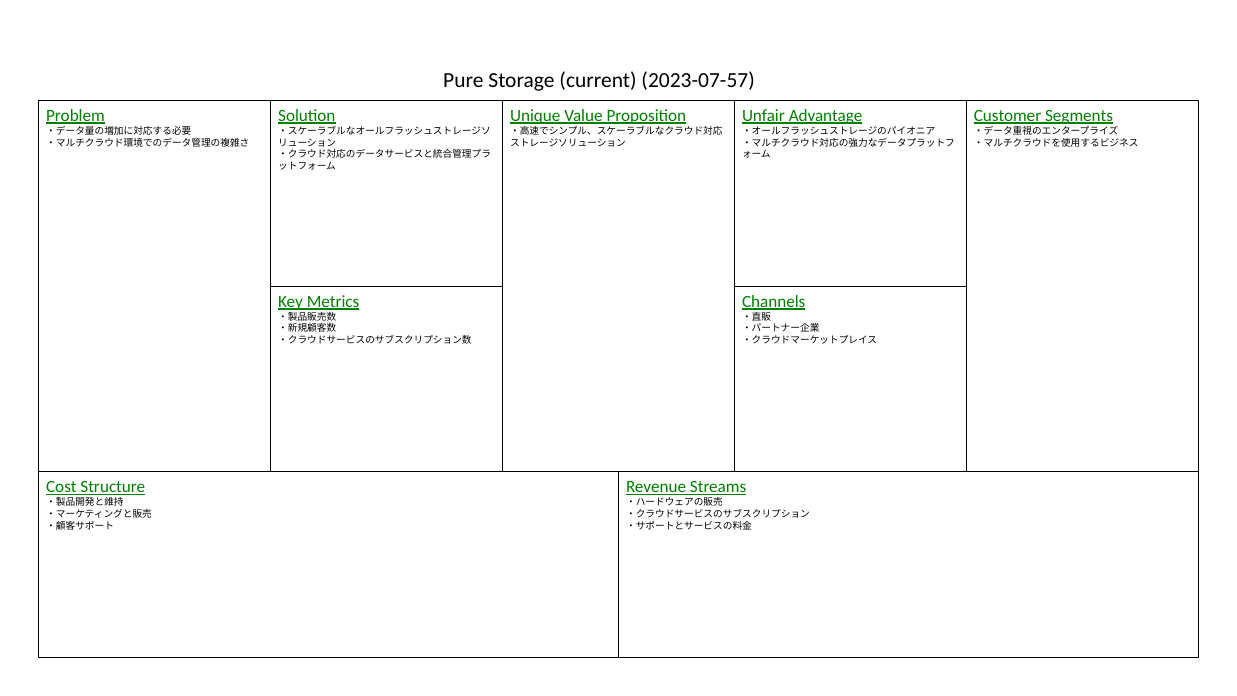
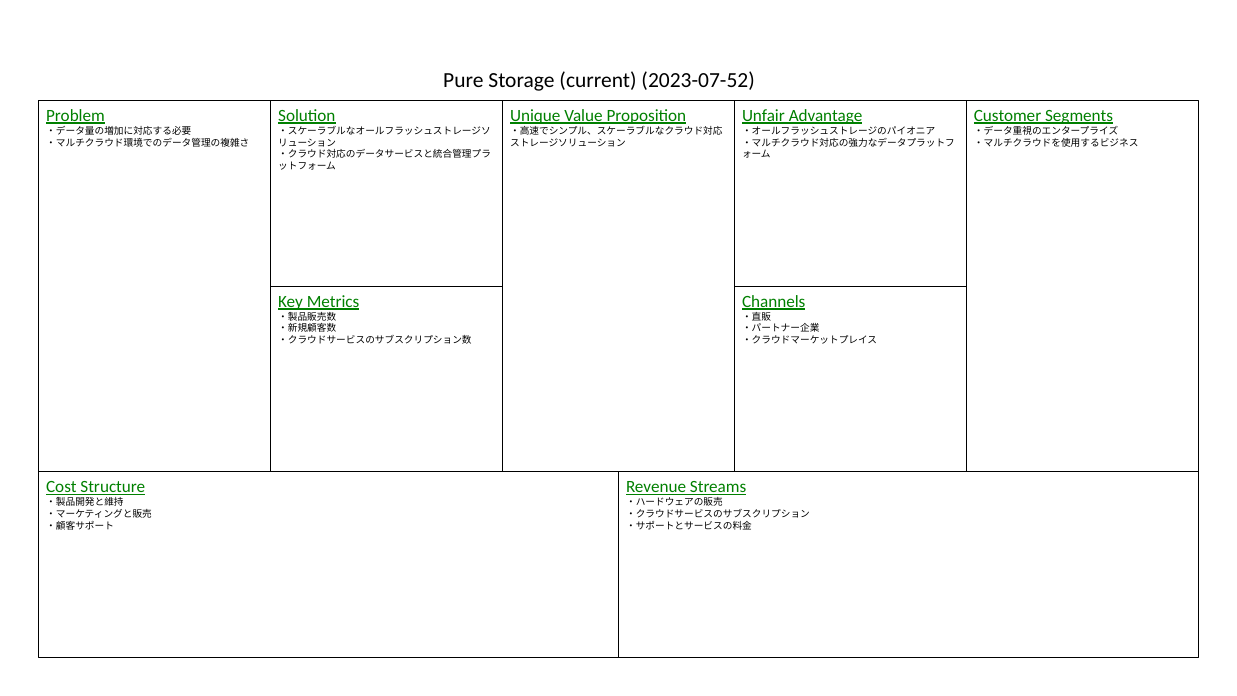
2023-07-57: 2023-07-57 -> 2023-07-52 (698, 80)
